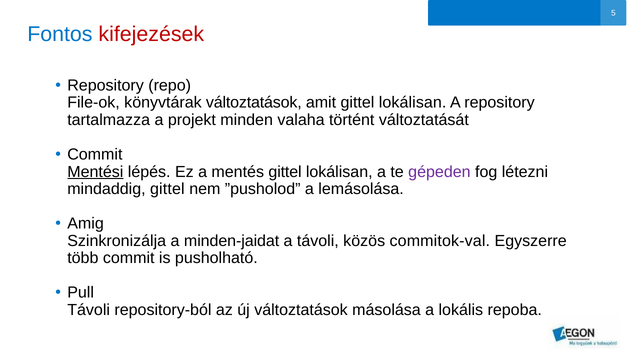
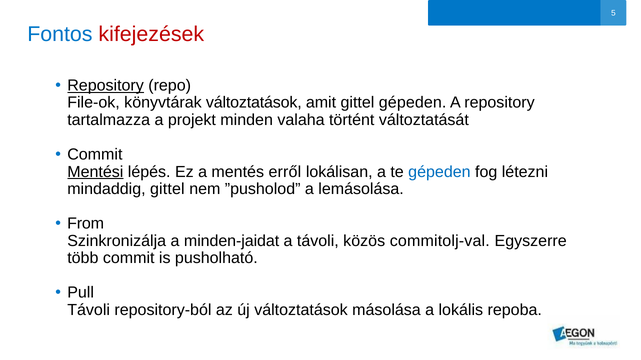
Repository underline: none -> present (106, 86)
amit gittel lokálisan: lokálisan -> gépeden (413, 103)
mentés gittel: gittel -> erről (285, 172)
gépeden colour: purple -> blue (439, 172)
Amig: Amig -> From (86, 224)
commitok‑val: commitok‑val -> commitolj‑val (440, 241)
